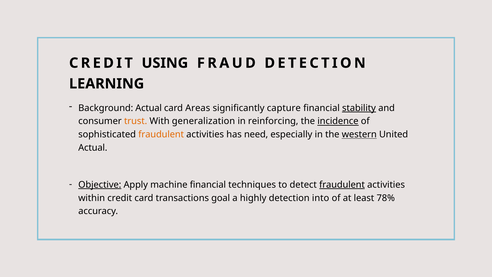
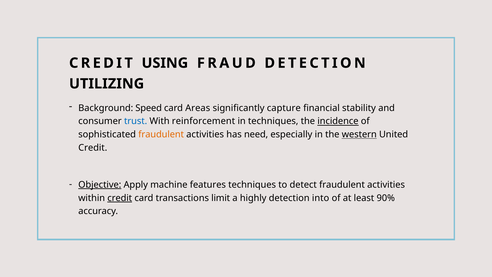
LEARNING: LEARNING -> UTILIZING (107, 84)
Background Actual: Actual -> Speed (149, 108)
stability underline: present -> none (359, 108)
trust colour: orange -> blue (136, 121)
generalization: generalization -> reinforcement (204, 121)
in reinforcing: reinforcing -> techniques (273, 121)
Actual: Actual -> Credit (93, 148)
machine financial: financial -> features (208, 185)
fraudulent underline: present -> none (342, 185)
credit underline: none -> present (120, 198)
goal: goal -> limit (221, 198)
78%: 78% -> 90% (386, 198)
